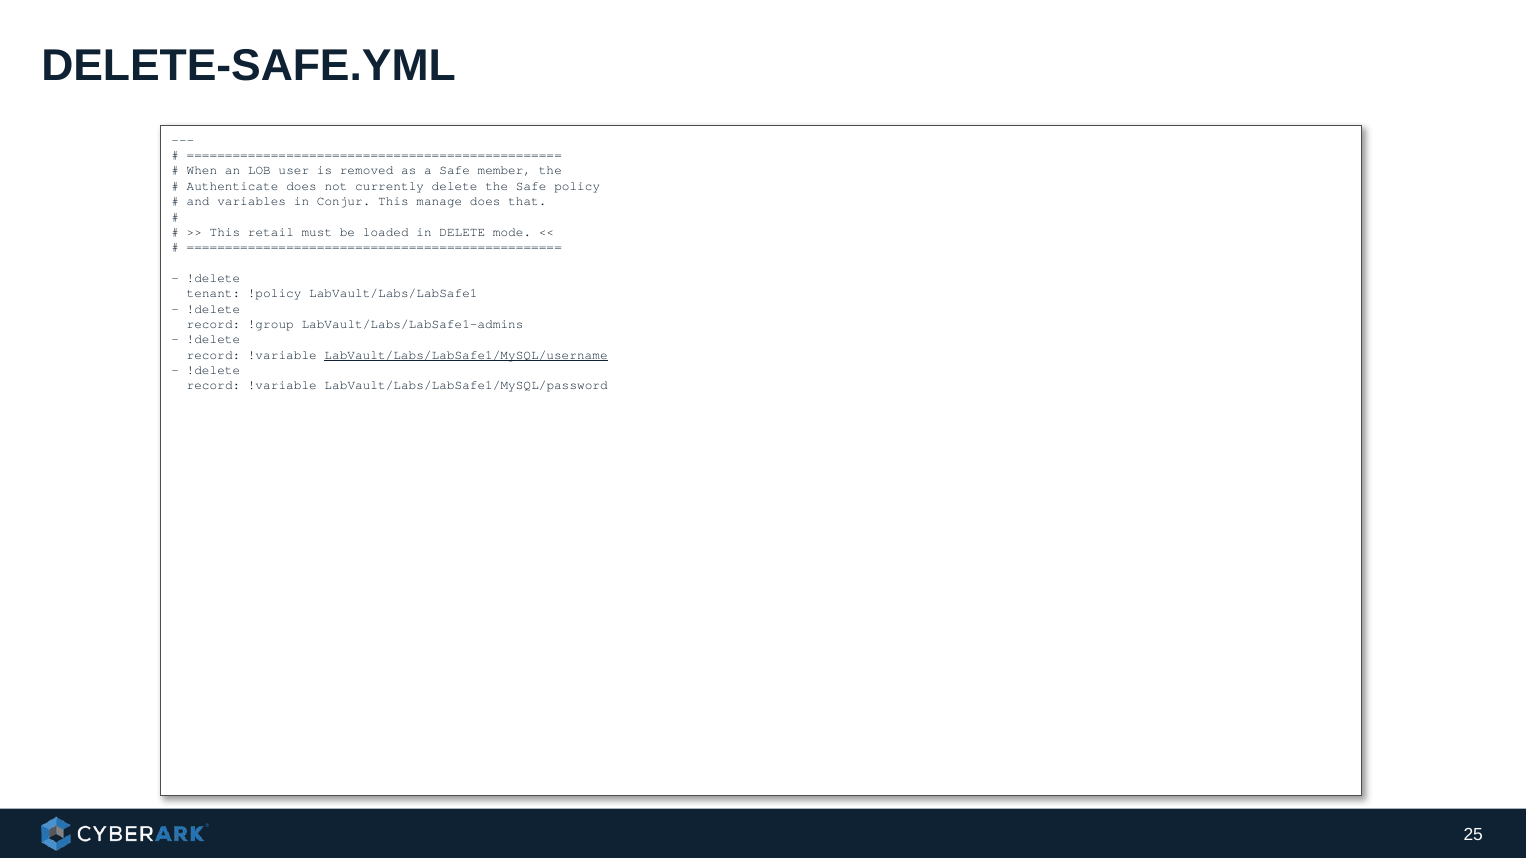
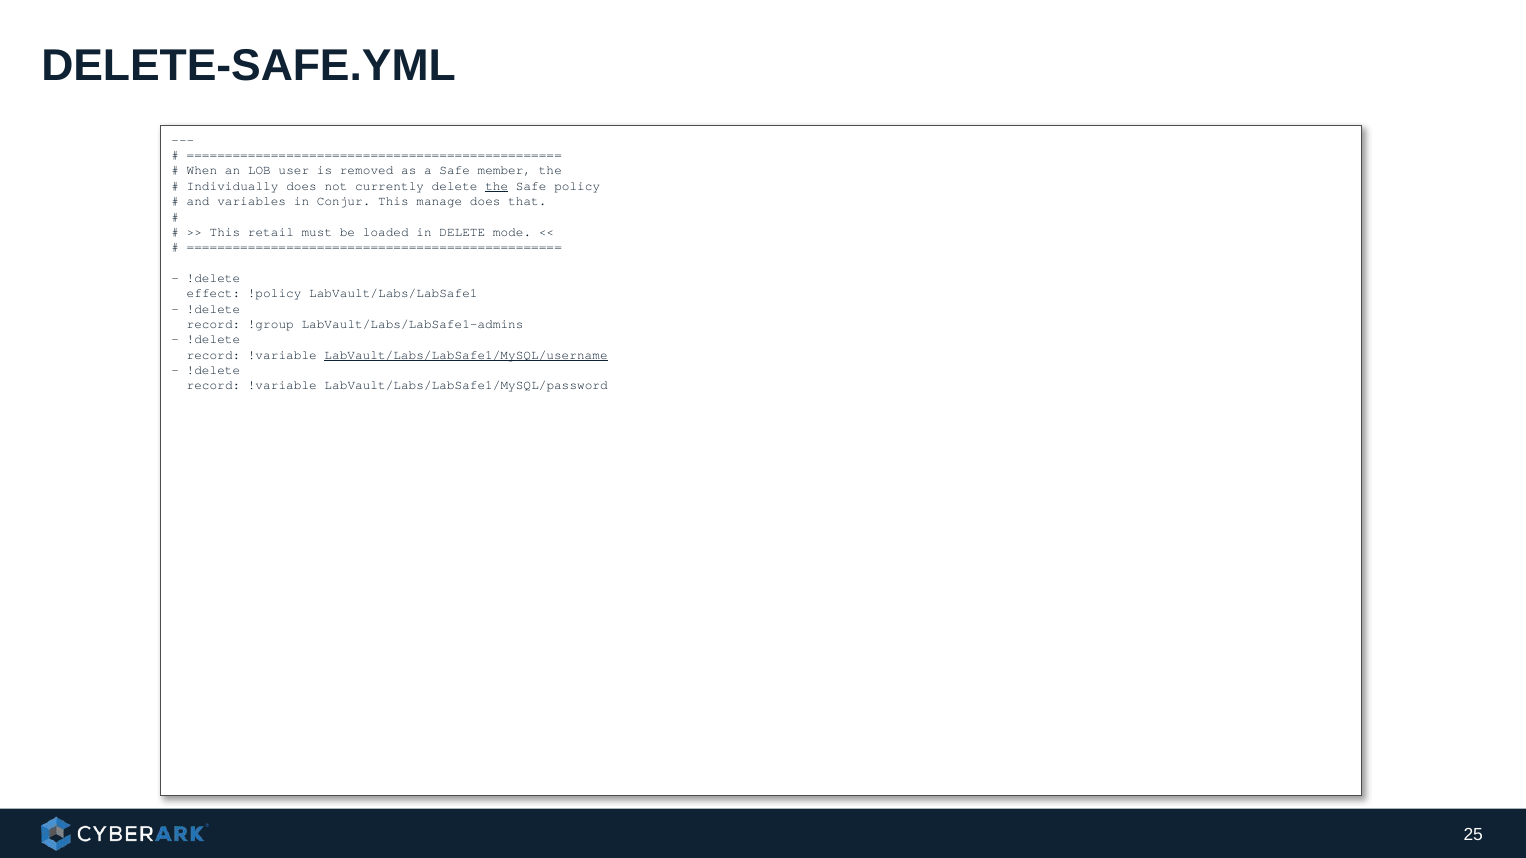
Authenticate: Authenticate -> Individually (233, 186)
the underline: none -> present (497, 186)
tenant: tenant -> effect (213, 294)
